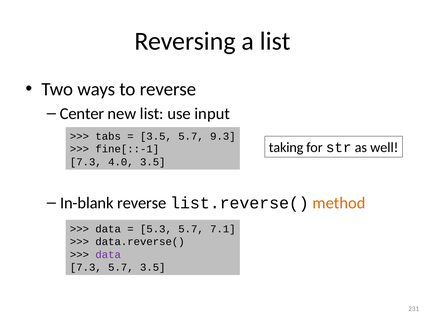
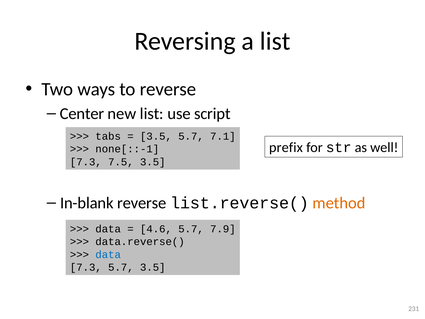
input: input -> script (212, 114)
9.3: 9.3 -> 7.1 (223, 136)
taking: taking -> prefix (286, 148)
fine[::-1: fine[::-1 -> none[::-1 (127, 149)
4.0: 4.0 -> 7.5 (121, 162)
5.3: 5.3 -> 4.6 (156, 229)
7.1: 7.1 -> 7.9 (223, 229)
data colour: purple -> blue (108, 254)
